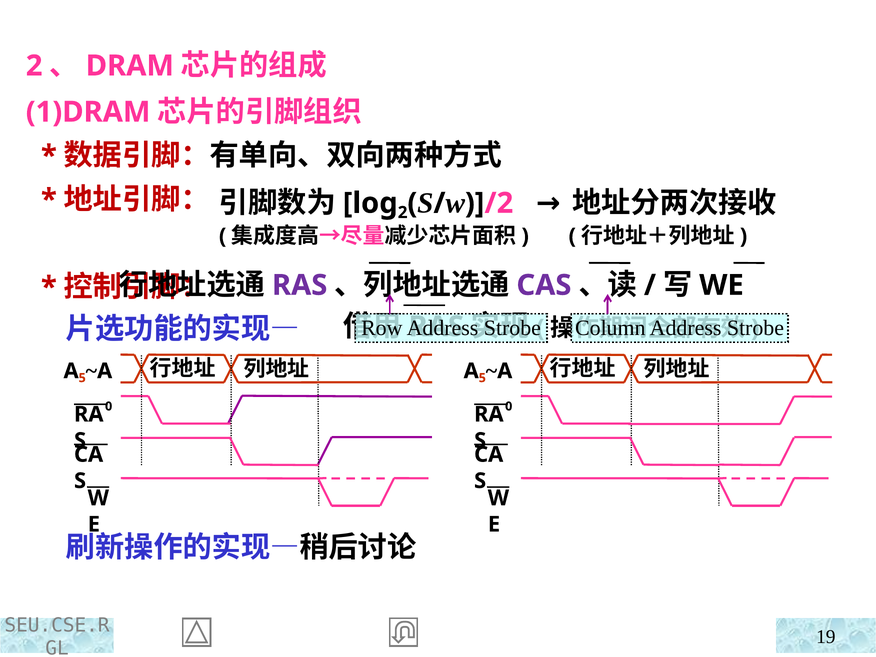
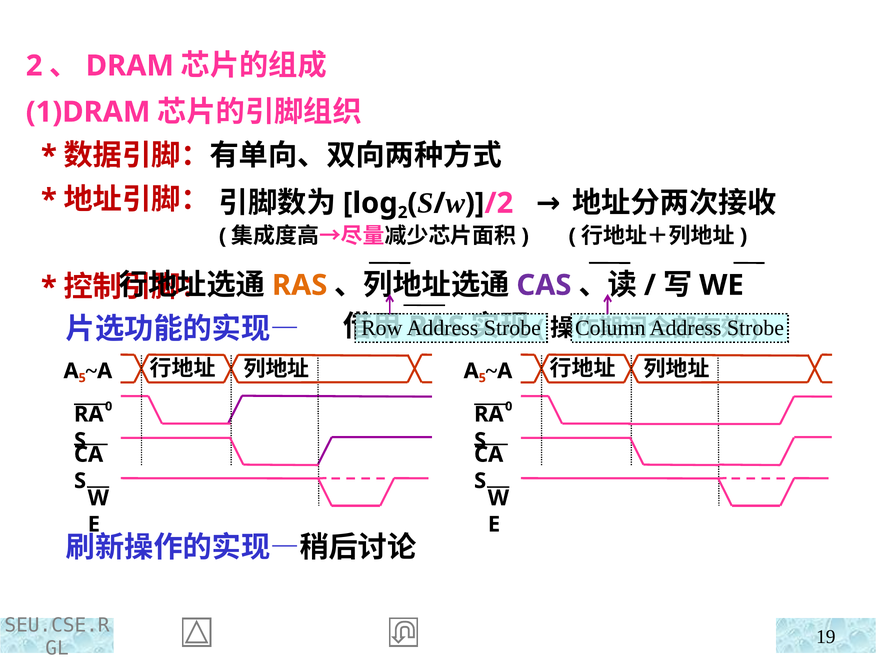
RAS colour: purple -> orange (300, 285)
